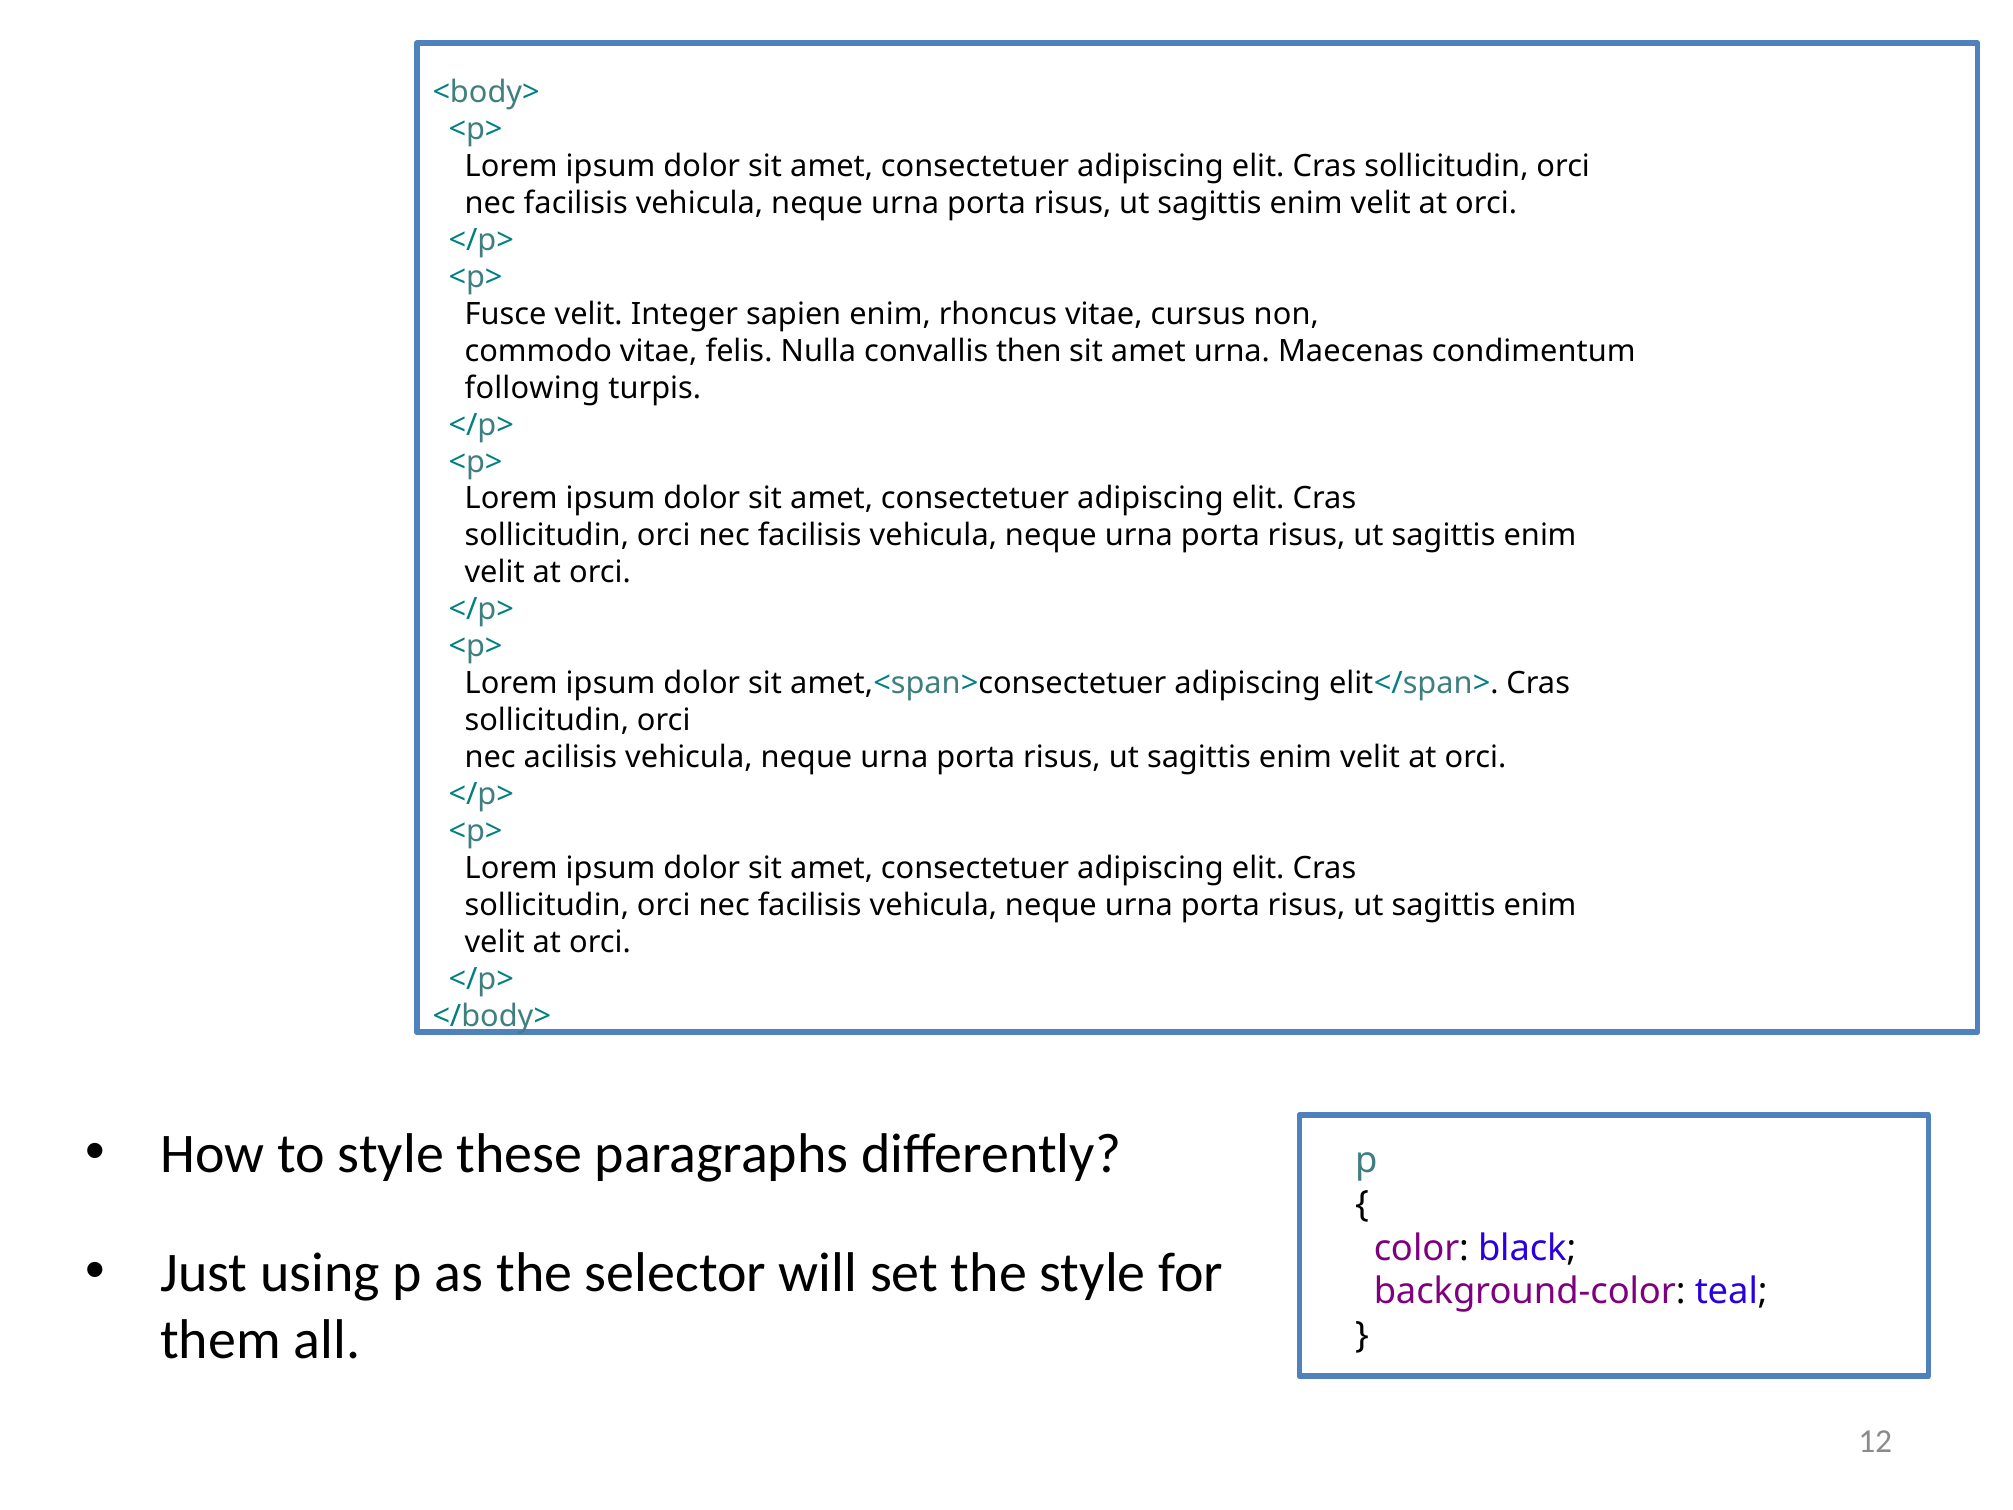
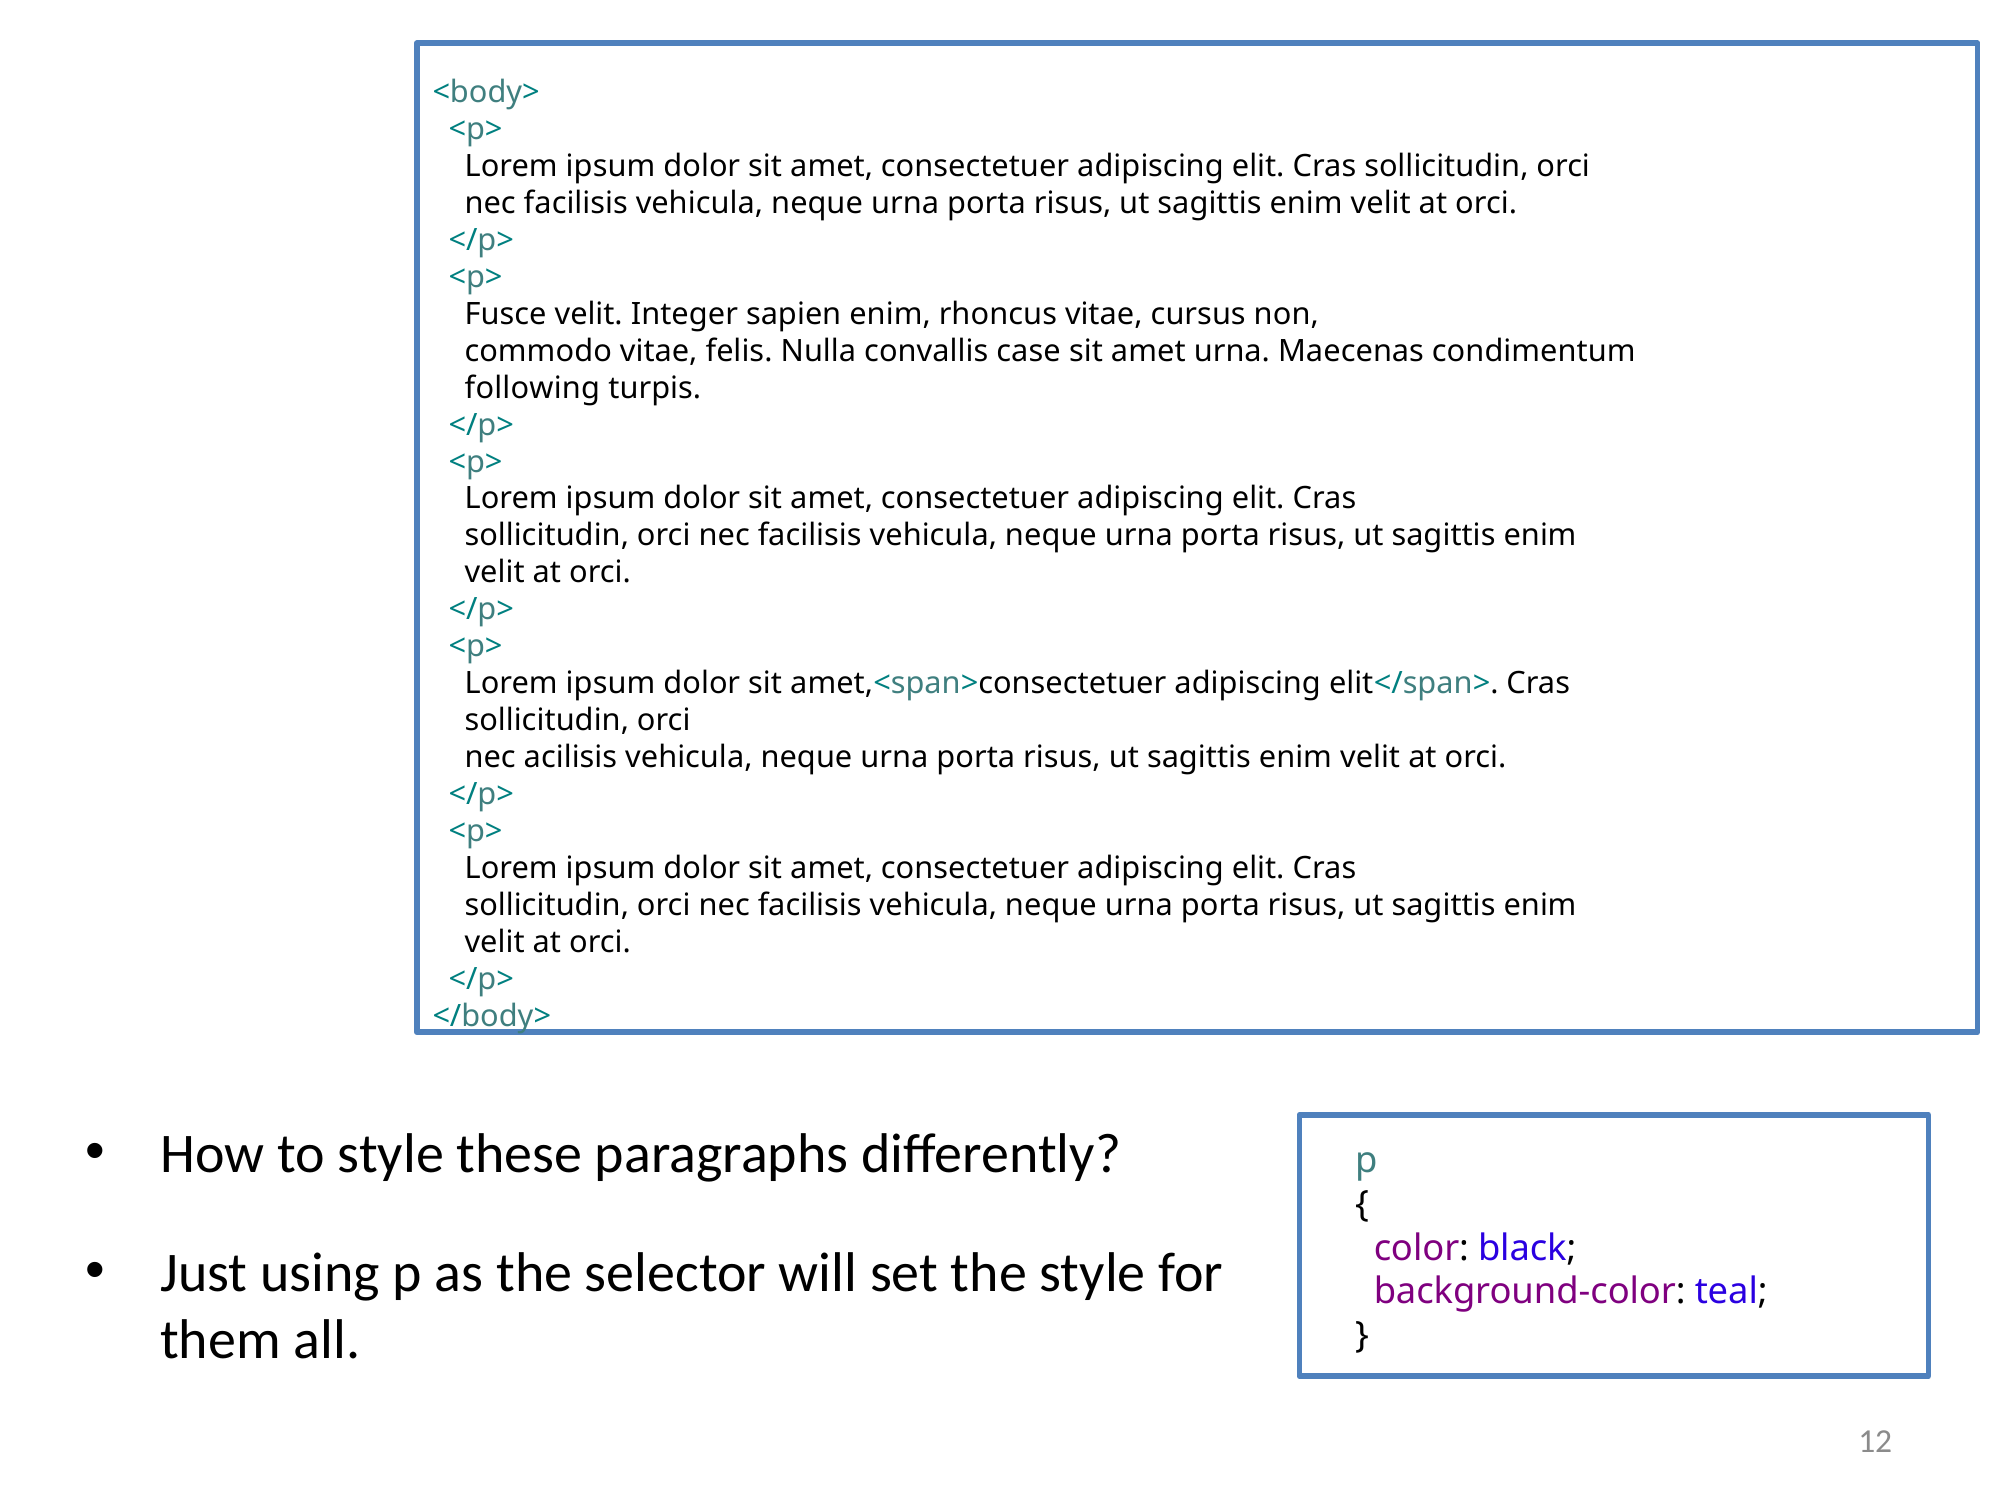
then: then -> case (1029, 351)
